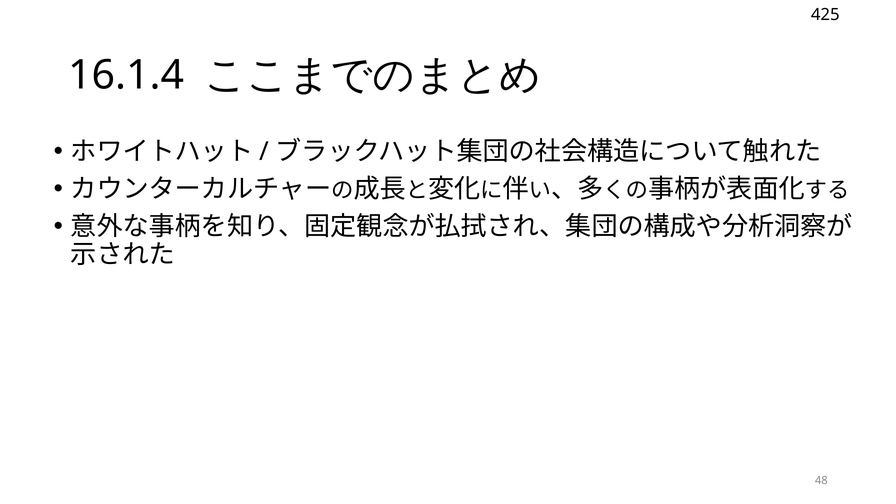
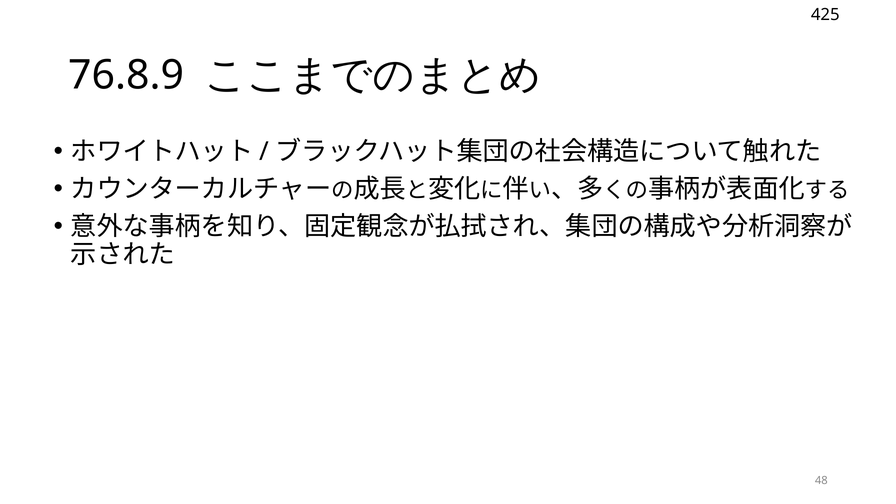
16.1.4: 16.1.4 -> 76.8.9 (126, 75)
